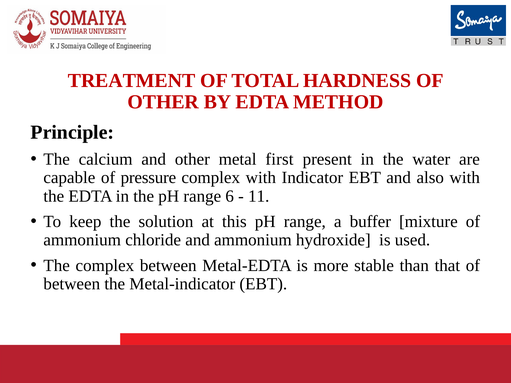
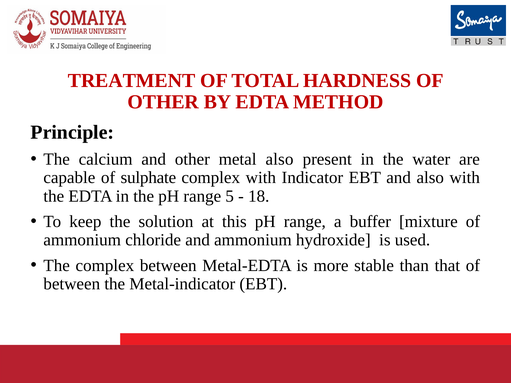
metal first: first -> also (279, 159)
pressure: pressure -> sulphate (148, 178)
6: 6 -> 5 (230, 196)
11: 11 -> 18 (259, 196)
